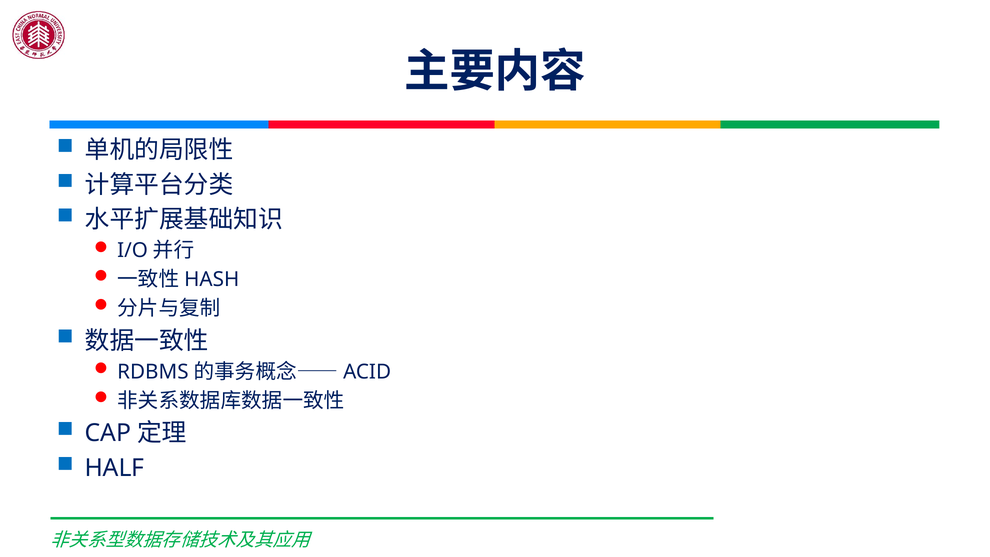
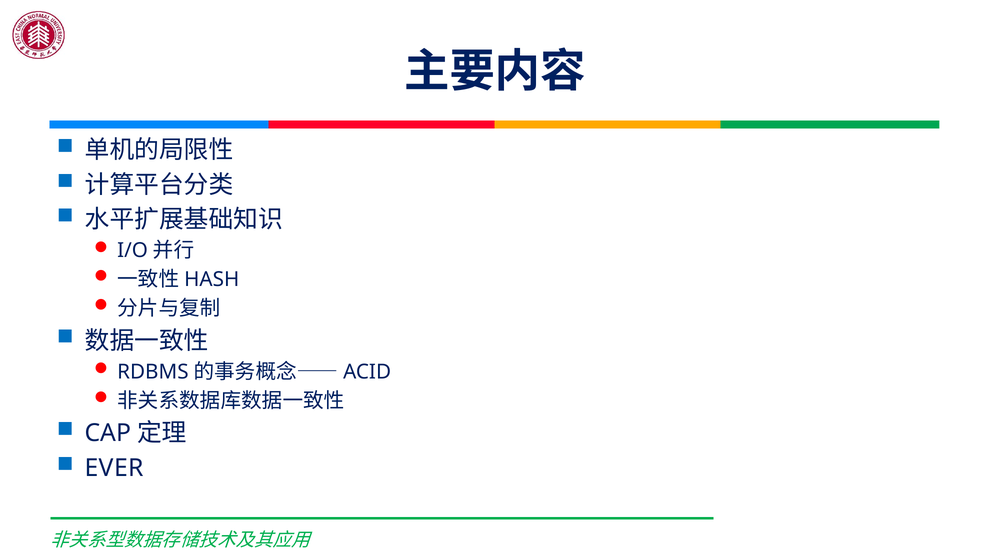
HALF: HALF -> EVER (114, 468)
